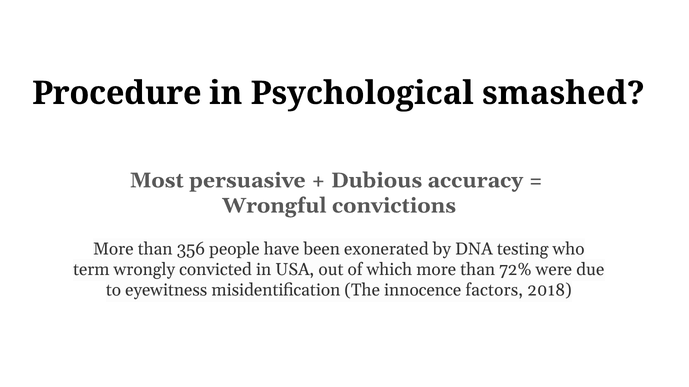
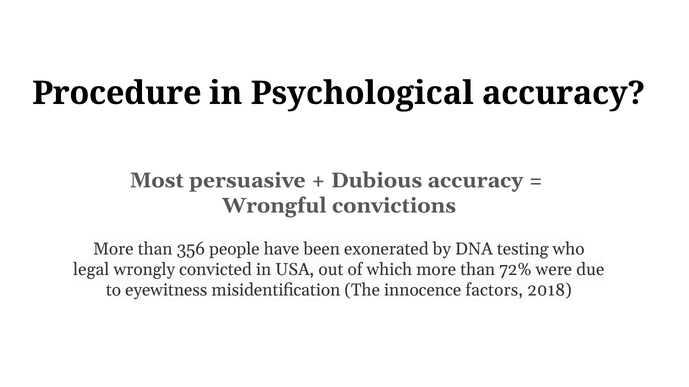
Psychological smashed: smashed -> accuracy (564, 93)
term: term -> legal (91, 270)
